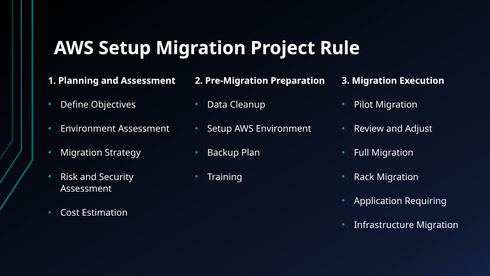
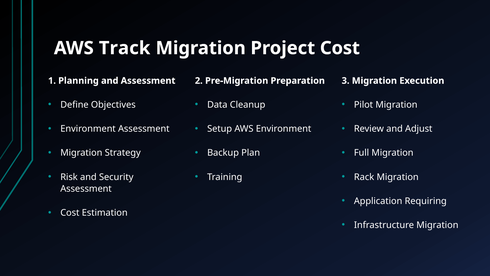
AWS Setup: Setup -> Track (125, 48)
Project Rule: Rule -> Cost (340, 48)
